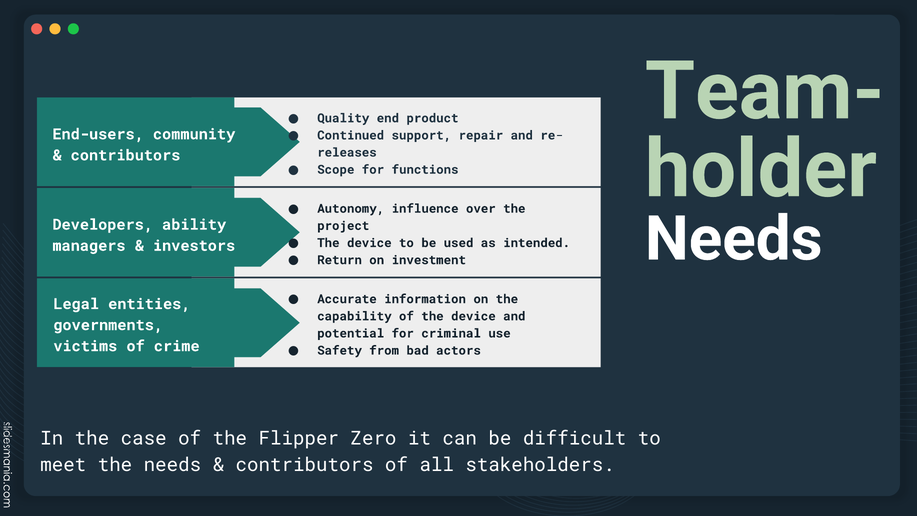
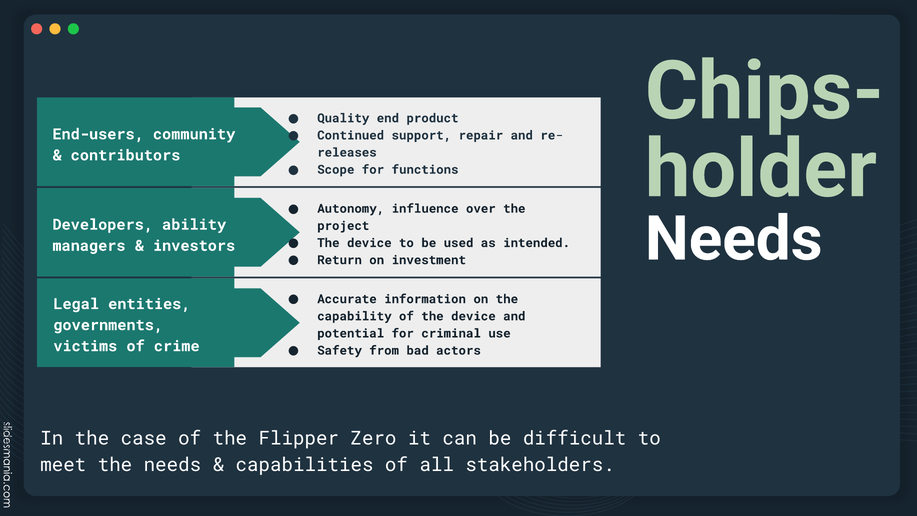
Team-: Team- -> Chips- (765, 91)
contributors: contributors -> capabilities (305, 465)
